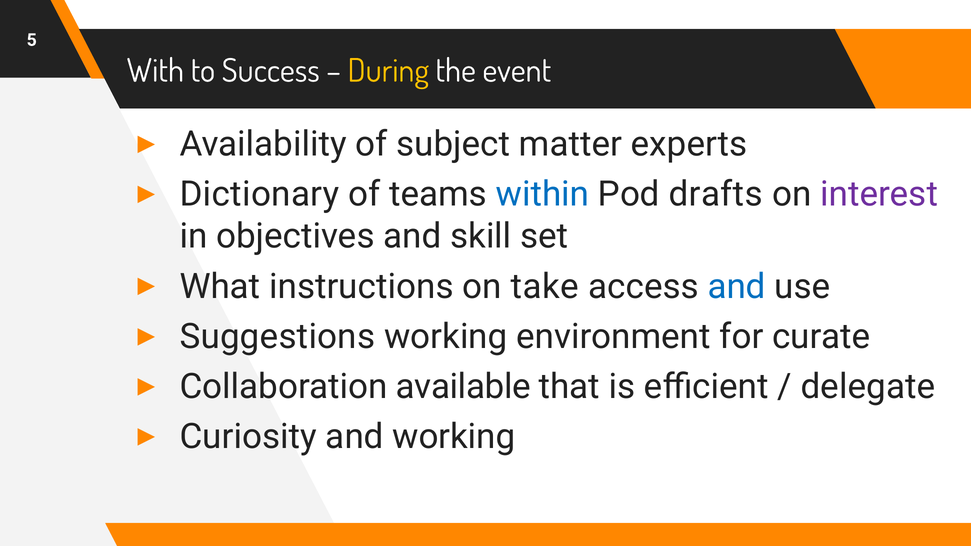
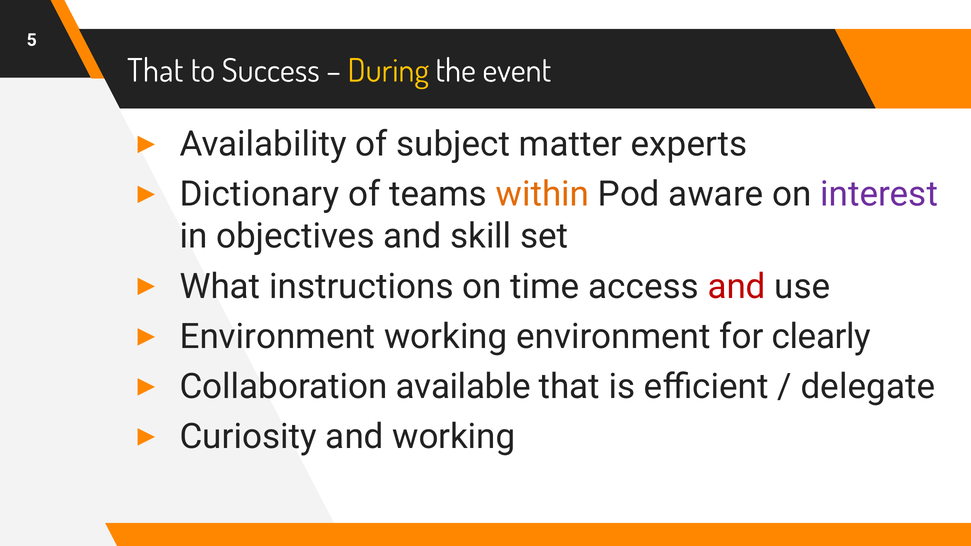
With: With -> That (155, 71)
within colour: blue -> orange (543, 194)
drafts: drafts -> aware (716, 194)
take: take -> time (545, 287)
and colour: blue -> red (737, 287)
Suggestions: Suggestions -> Environment (277, 337)
curate: curate -> clearly (821, 337)
